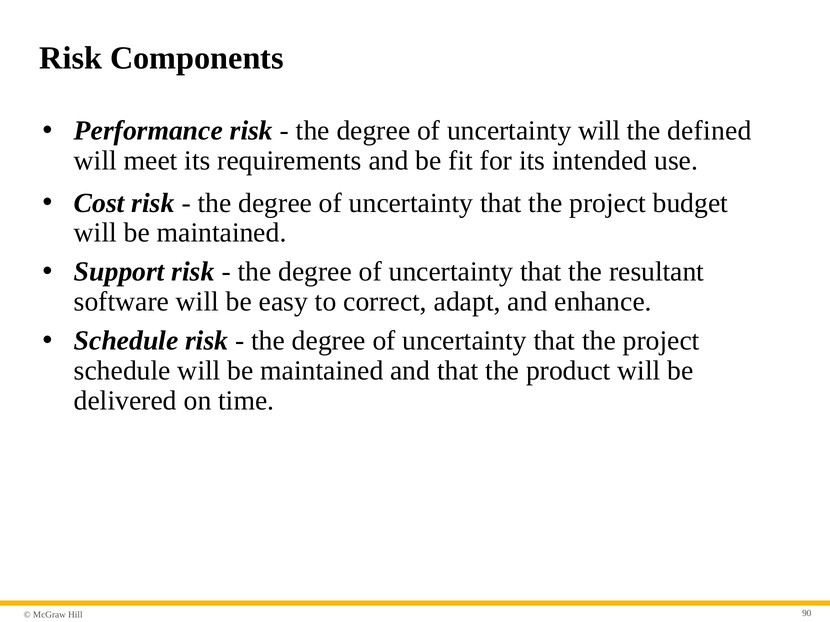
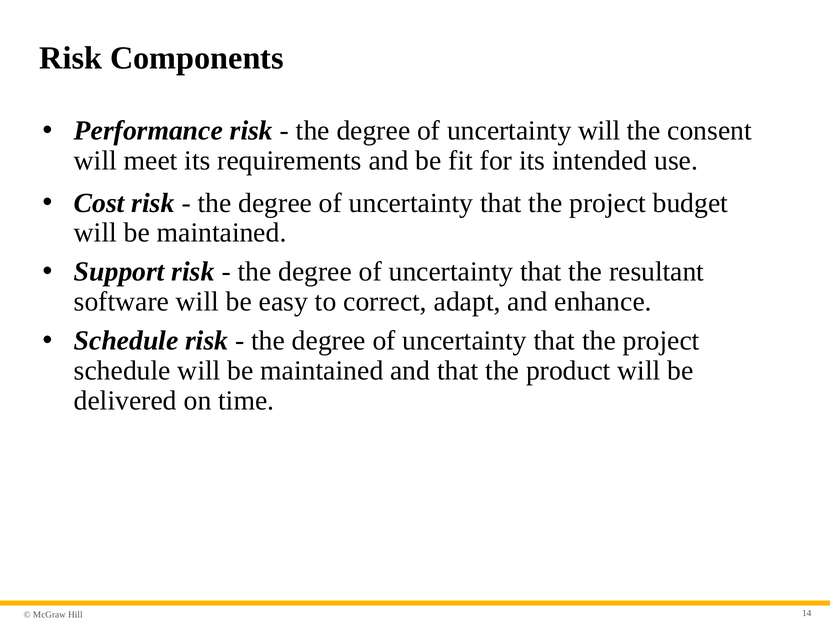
defined: defined -> consent (710, 131)
90: 90 -> 14 (807, 614)
